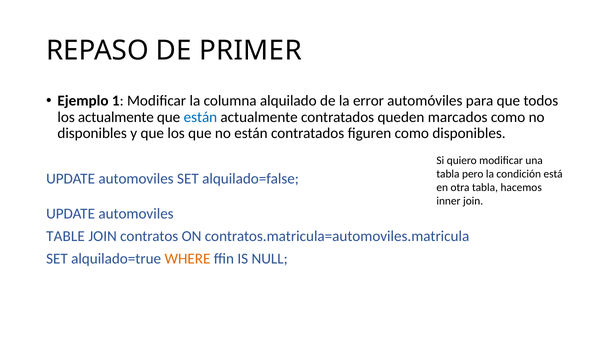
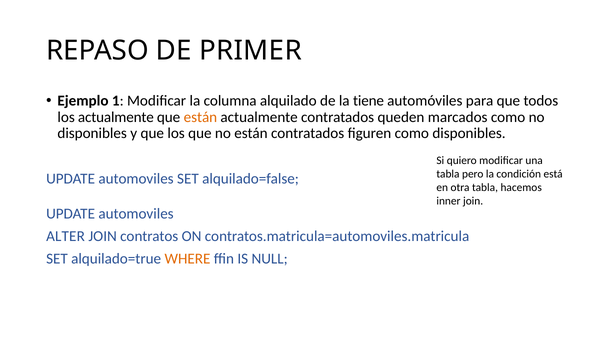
error: error -> tiene (369, 101)
están colour: blue -> orange (200, 117)
TABLE: TABLE -> ALTER (65, 237)
